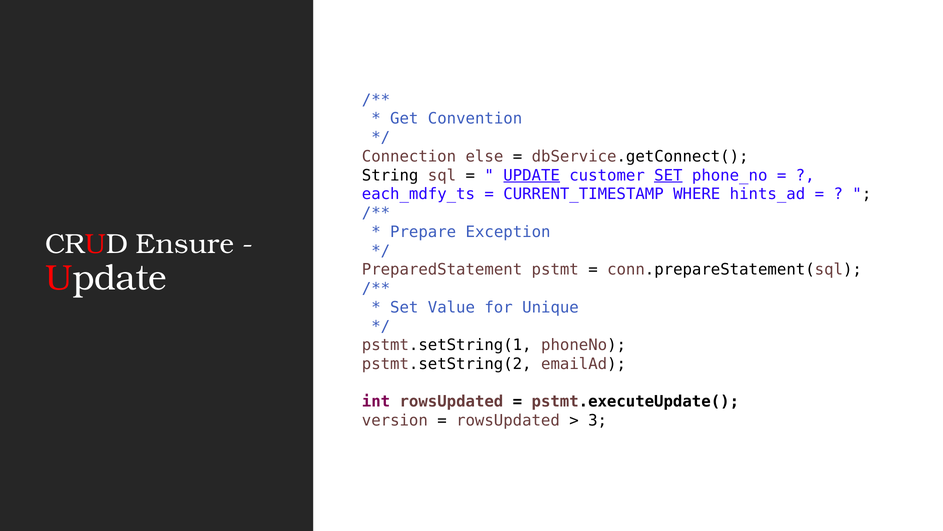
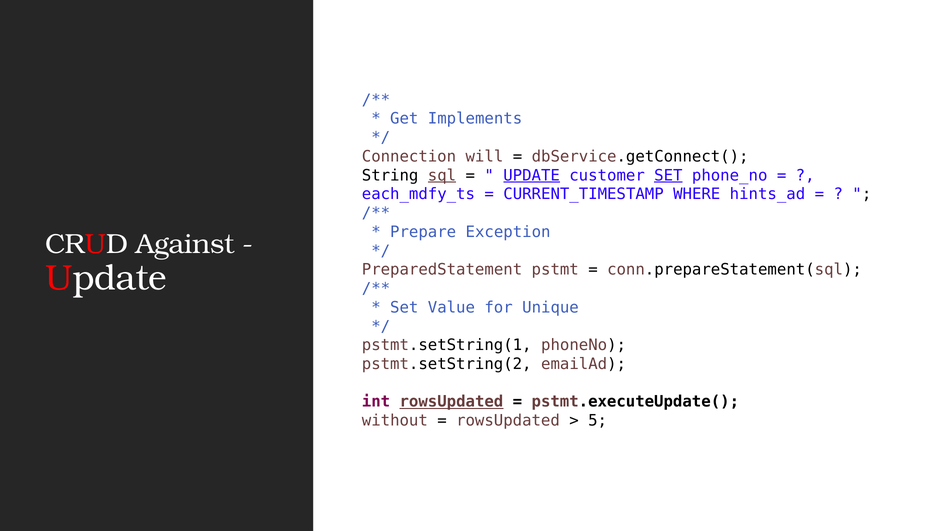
Convention: Convention -> Implements (475, 119)
else: else -> will (484, 156)
sql underline: none -> present (442, 175)
Ensure: Ensure -> Against (185, 244)
rowsUpdated underline: none -> present (451, 401)
version: version -> without (395, 420)
3: 3 -> 5 (598, 420)
